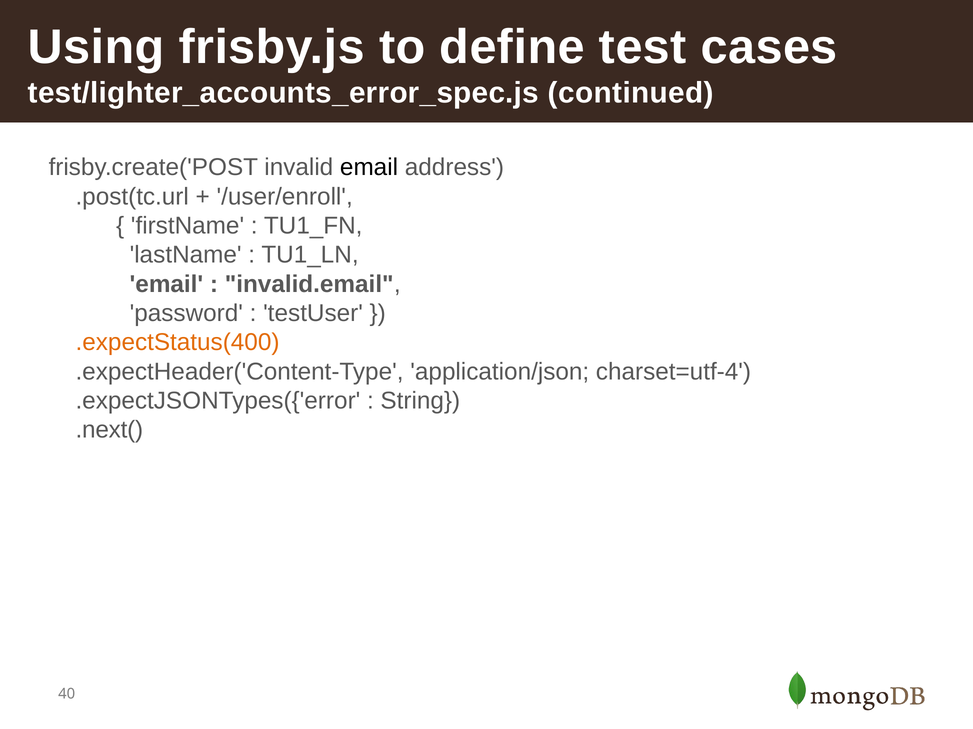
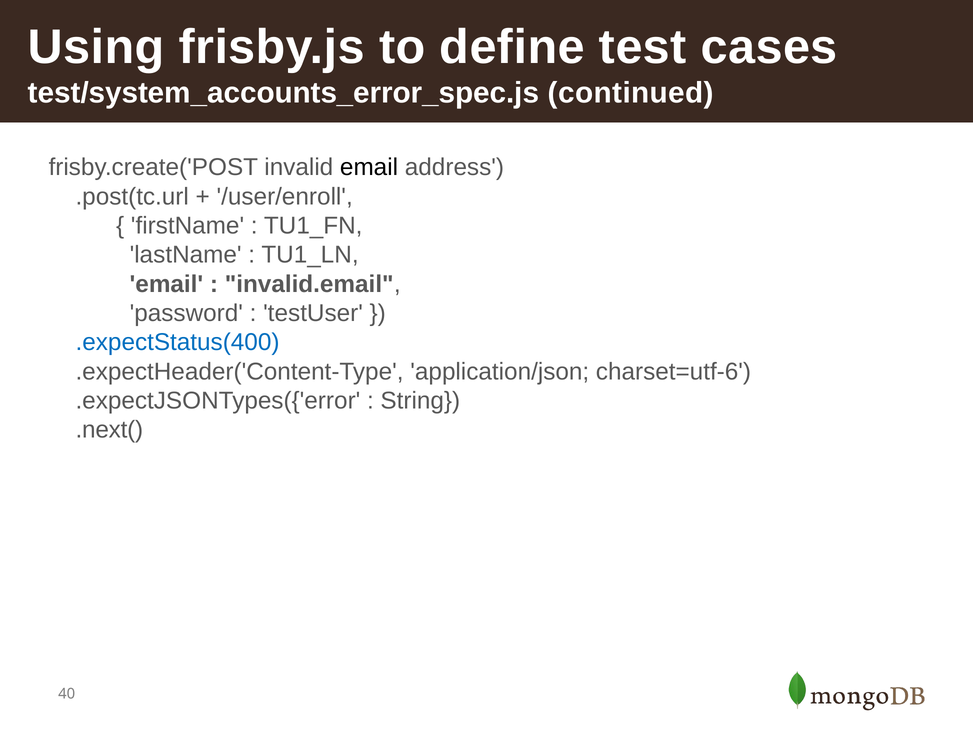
test/lighter_accounts_error_spec.js: test/lighter_accounts_error_spec.js -> test/system_accounts_error_spec.js (284, 93)
.expectStatus(400 colour: orange -> blue (178, 343)
charset=utf-4: charset=utf-4 -> charset=utf-6 (673, 372)
